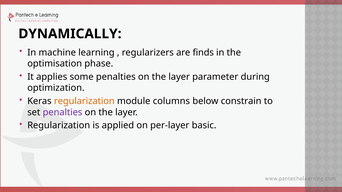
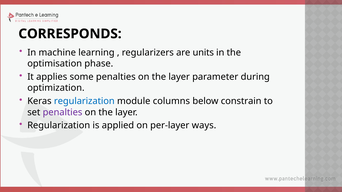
DYNAMICALLY: DYNAMICALLY -> CORRESPONDS (70, 34)
finds: finds -> units (203, 53)
regularization colour: orange -> blue (84, 101)
basic: basic -> ways (204, 126)
